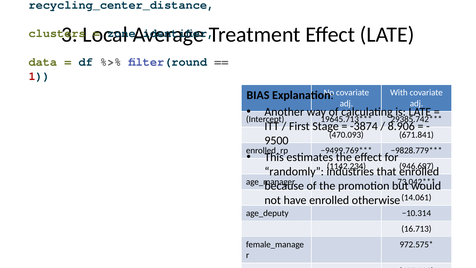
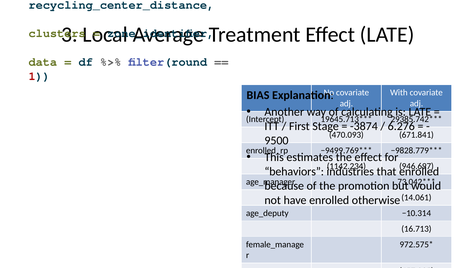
8.906: 8.906 -> 6.276 (401, 126)
randomly: randomly -> behaviors (294, 171)
